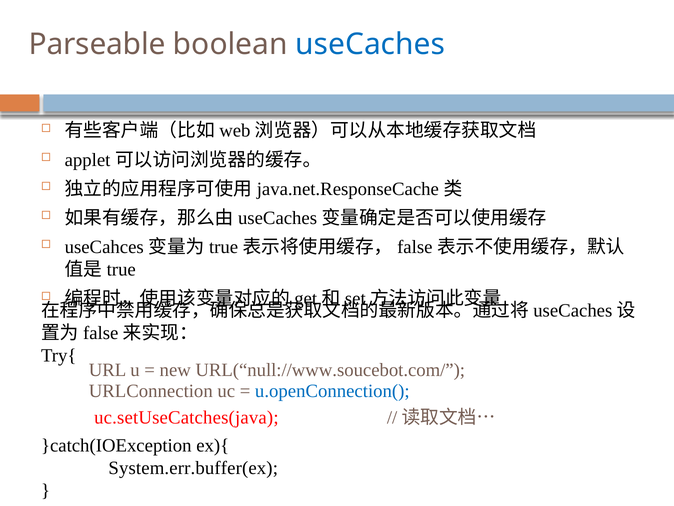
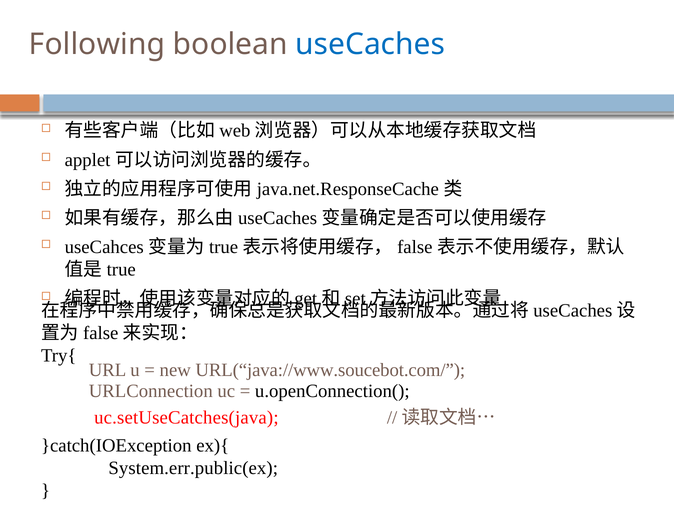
Parseable: Parseable -> Following (97, 44)
URL(“null://www.soucebot.com/: URL(“null://www.soucebot.com/ -> URL(“java://www.soucebot.com/ (330, 369)
u.openConnection( colour: blue -> black (332, 391)
System.err.buffer(ex: System.err.buffer(ex -> System.err.public(ex (193, 468)
